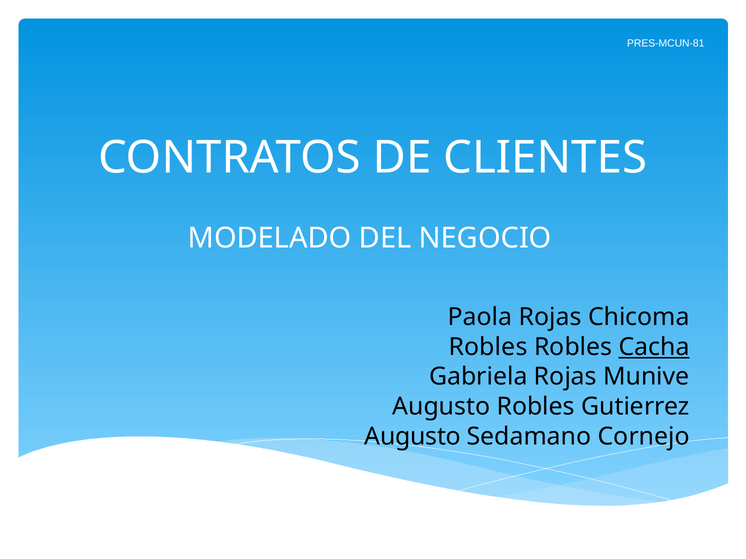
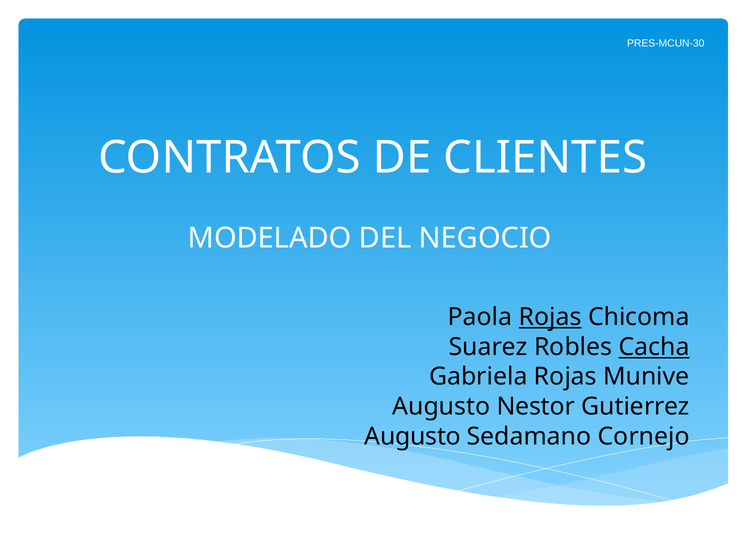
PRES-MCUN-81: PRES-MCUN-81 -> PRES-MCUN-30 (666, 44)
Rojas underline: none -> present (550, 317)
Robles: Robles -> Suarez (488, 347)
Augusto Robles: Robles -> Nestor (536, 407)
